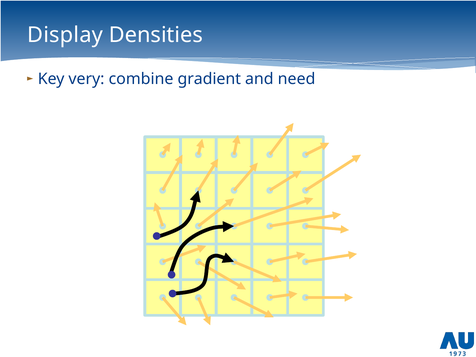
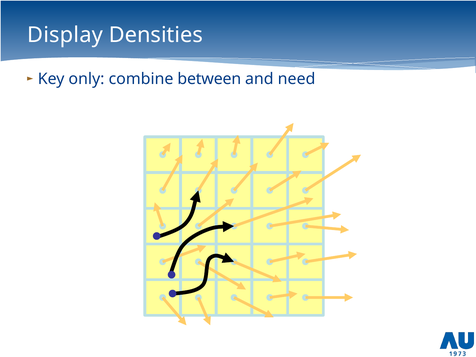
very: very -> only (86, 79)
gradient: gradient -> between (209, 79)
